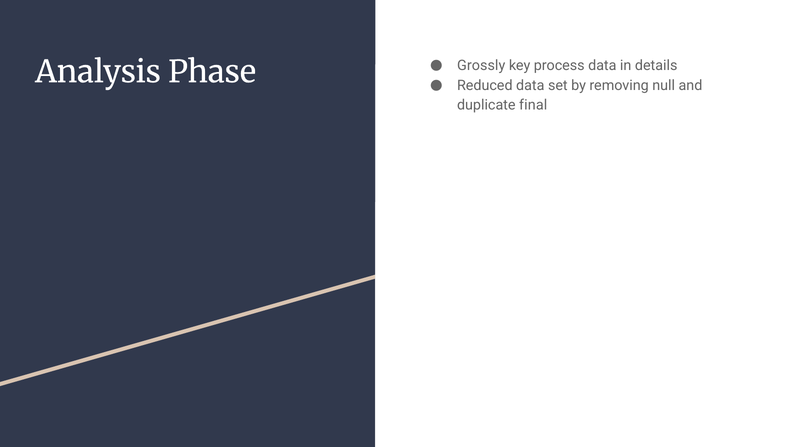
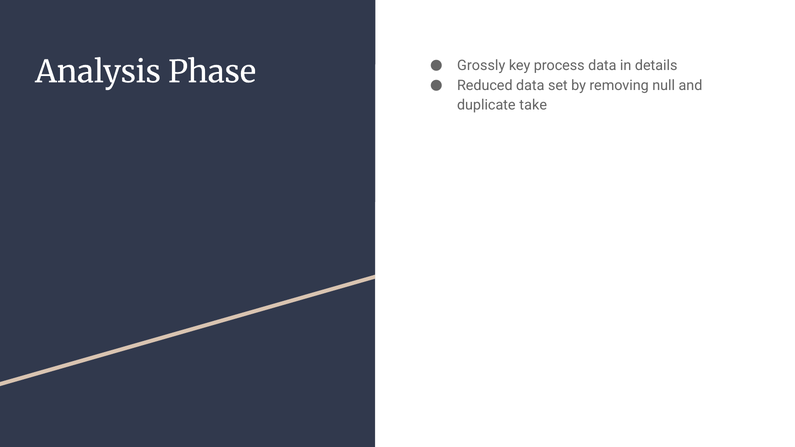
final: final -> take (533, 105)
